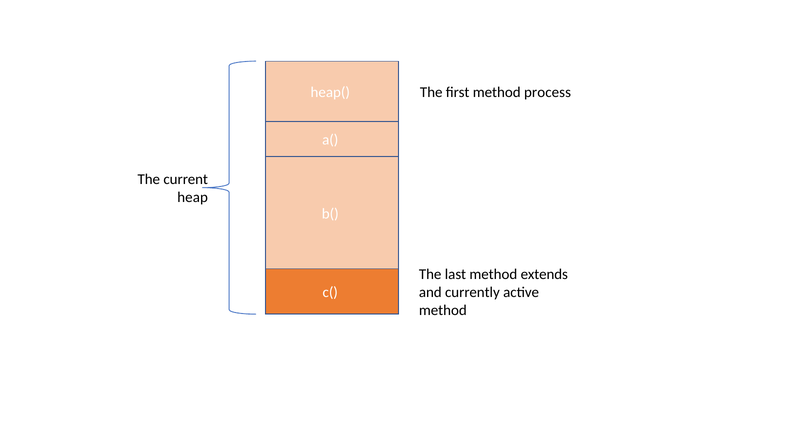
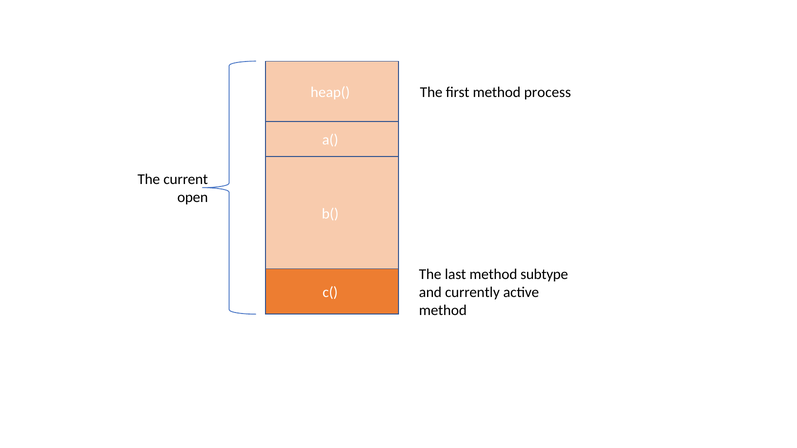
heap: heap -> open (193, 198)
extends: extends -> subtype (544, 274)
